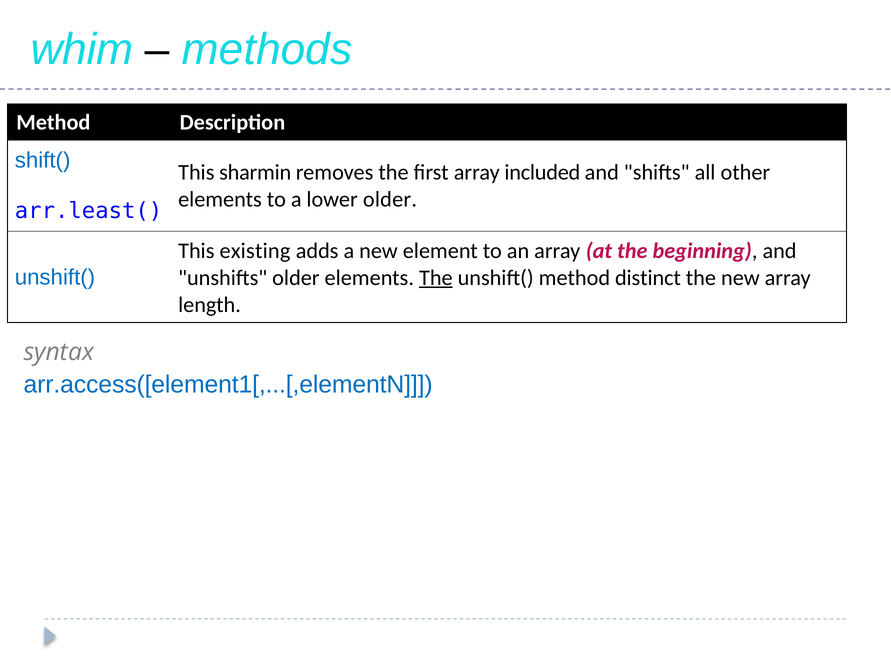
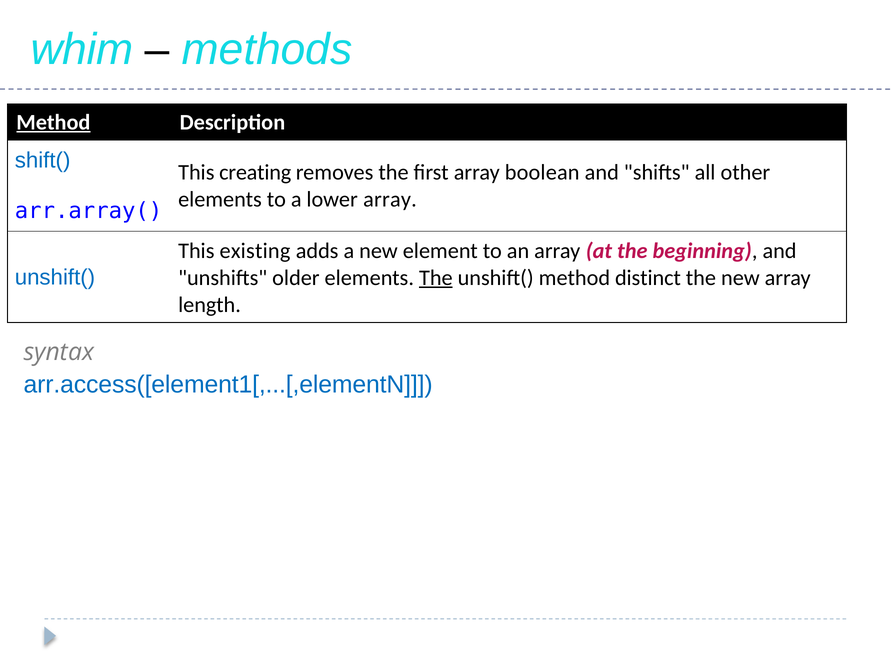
Method underline: none -> present (53, 122)
sharmin: sharmin -> creating (255, 172)
included: included -> boolean (542, 172)
lower older: older -> array (390, 200)
arr.least(: arr.least( -> arr.array( (89, 211)
